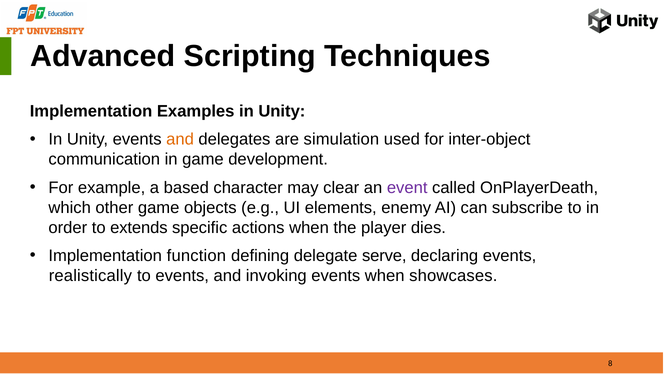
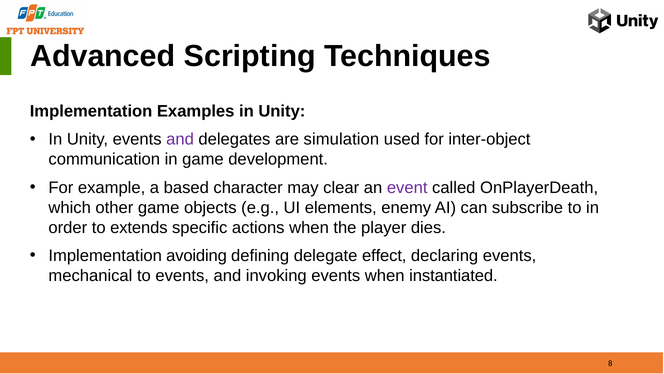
and colour: orange -> purple (180, 139)
function: function -> avoiding (197, 256)
serve: serve -> effect (384, 256)
realistically: realistically -> mechanical (90, 275)
showcases: showcases -> instantiated (453, 275)
